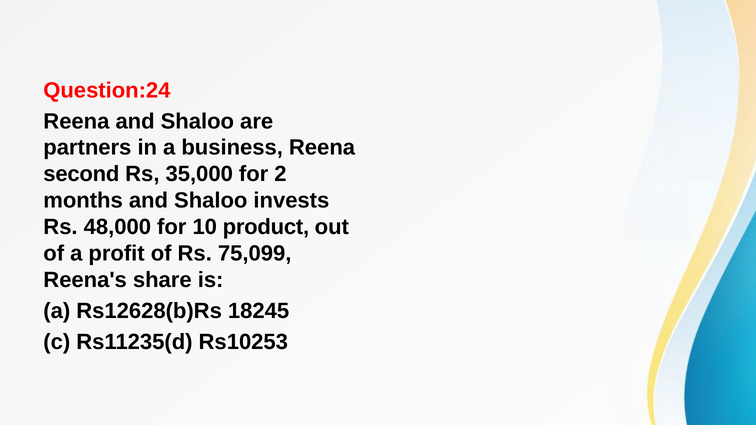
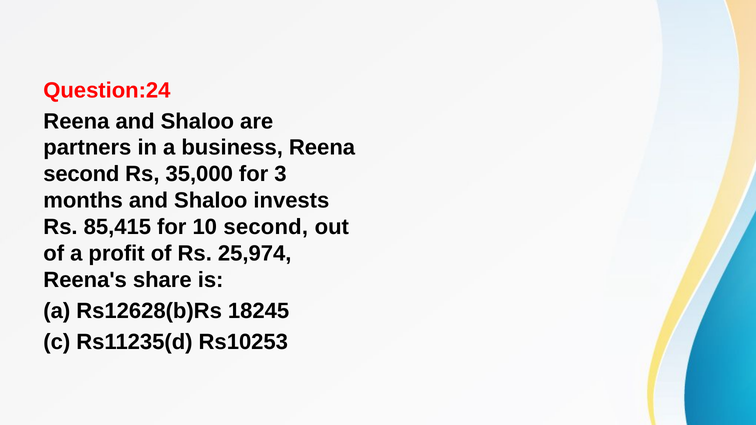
2: 2 -> 3 (280, 174)
48,000: 48,000 -> 85,415 (117, 227)
10 product: product -> second (266, 227)
75,099: 75,099 -> 25,974 (255, 254)
